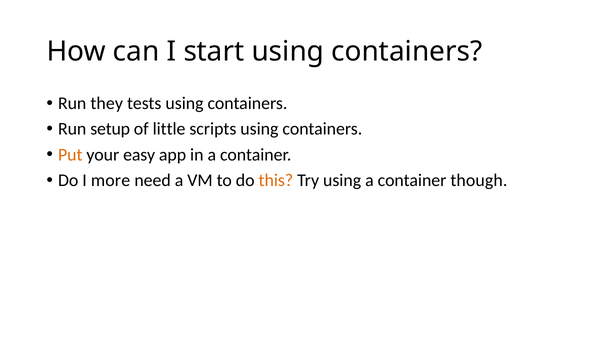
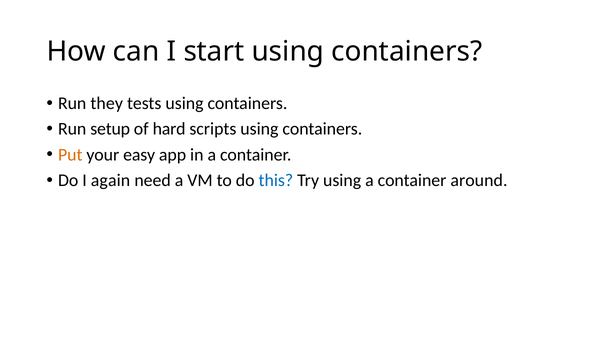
little: little -> hard (169, 129)
more: more -> again (111, 180)
this colour: orange -> blue (276, 180)
though: though -> around (479, 180)
